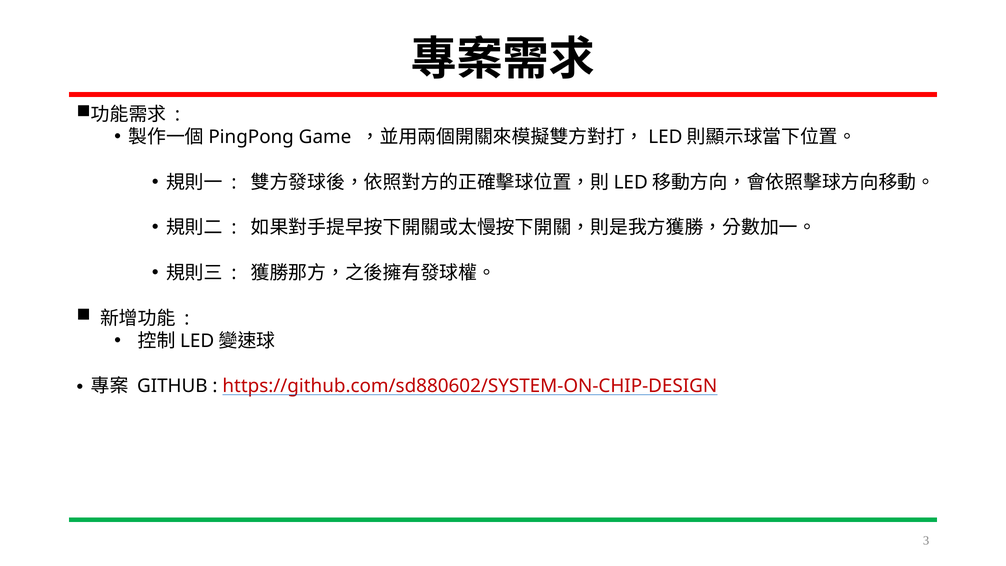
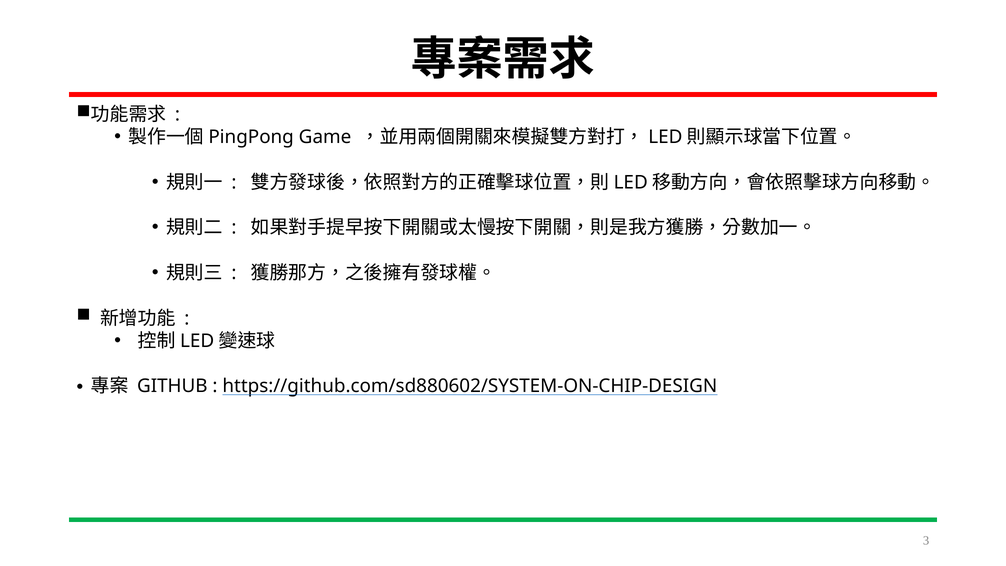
https://github.com/sd880602/SYSTEM-ON-CHIP-DESIGN colour: red -> black (470, 386)
